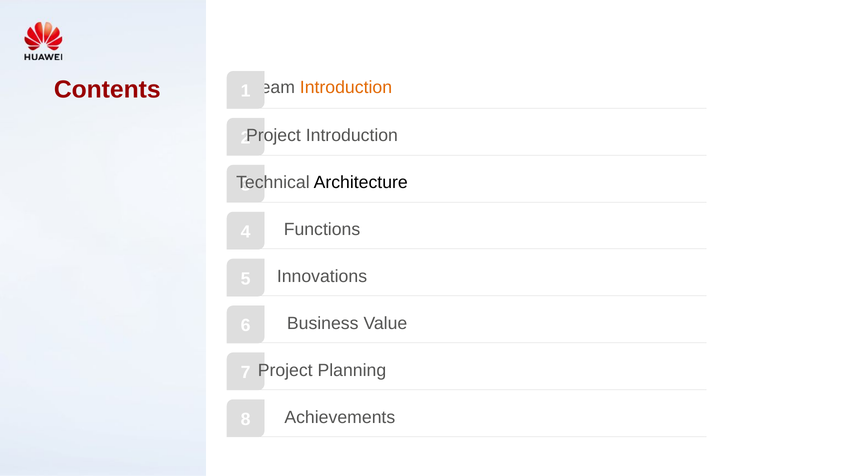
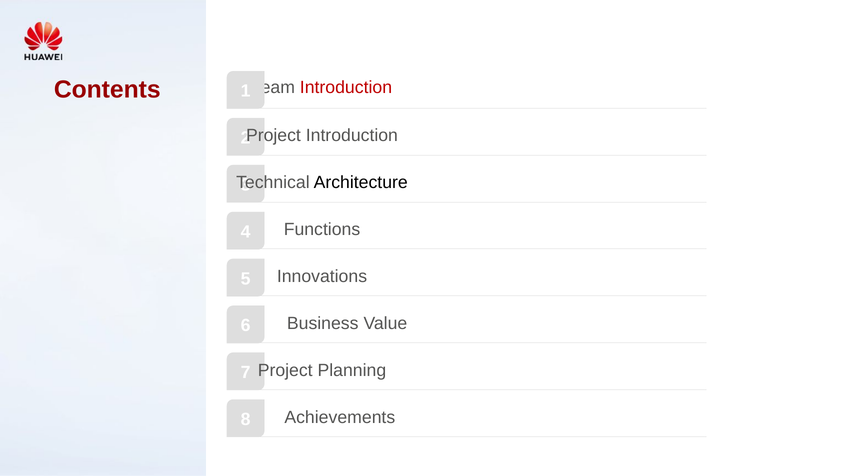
Introduction colour: orange -> red (346, 87)
